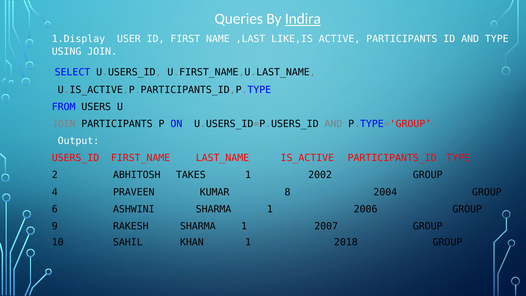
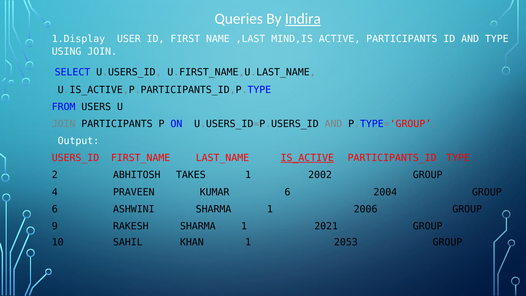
LIKE,IS: LIKE,IS -> MIND,IS (292, 39)
IS_ACTIVE underline: none -> present (307, 158)
KUMAR 8: 8 -> 6 (288, 192)
2007: 2007 -> 2021 (326, 226)
2018: 2018 -> 2053 (346, 242)
